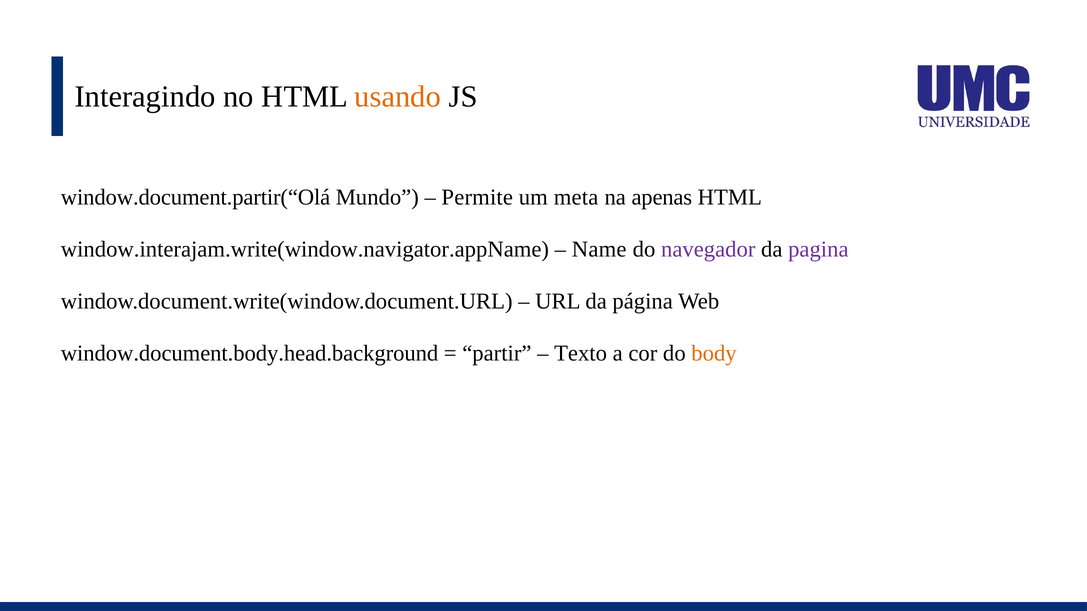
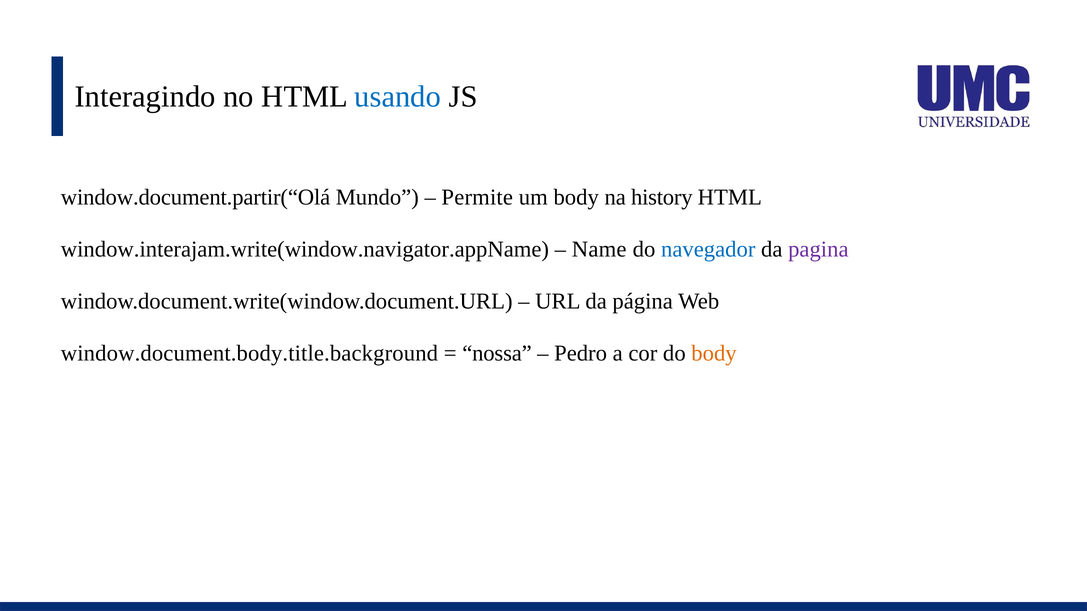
usando colour: orange -> blue (398, 97)
um meta: meta -> body (576, 197)
apenas: apenas -> history (662, 197)
navegador colour: purple -> blue (708, 249)
window.document.body.head.background: window.document.body.head.background -> window.document.body.title.background (249, 354)
partir: partir -> nossa (497, 354)
Texto: Texto -> Pedro (581, 354)
